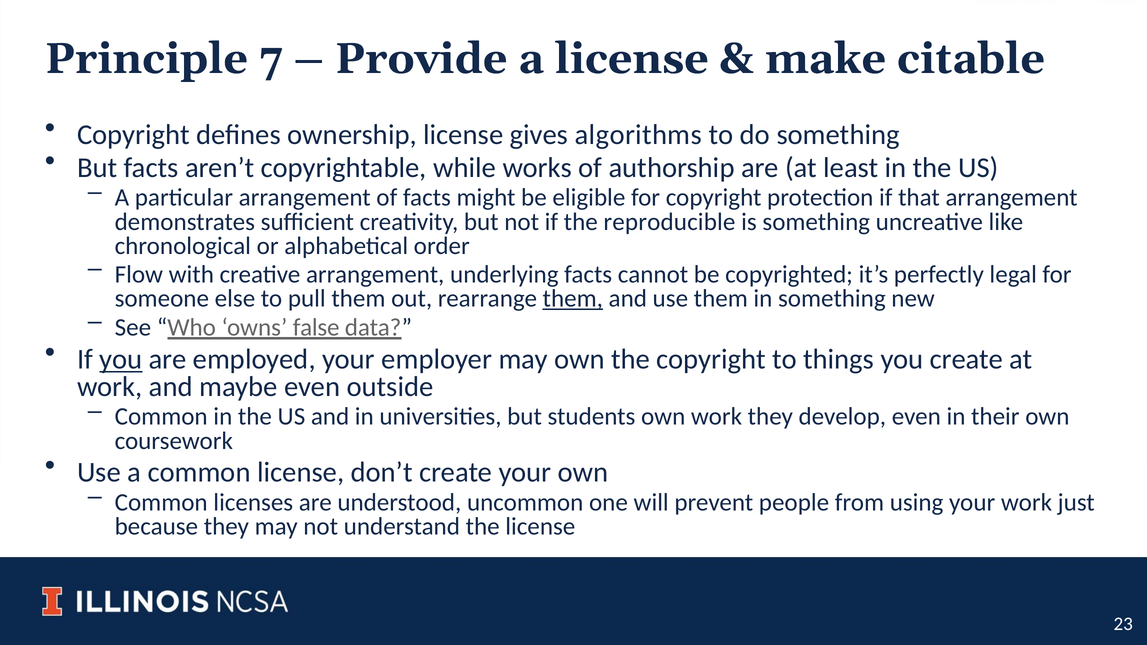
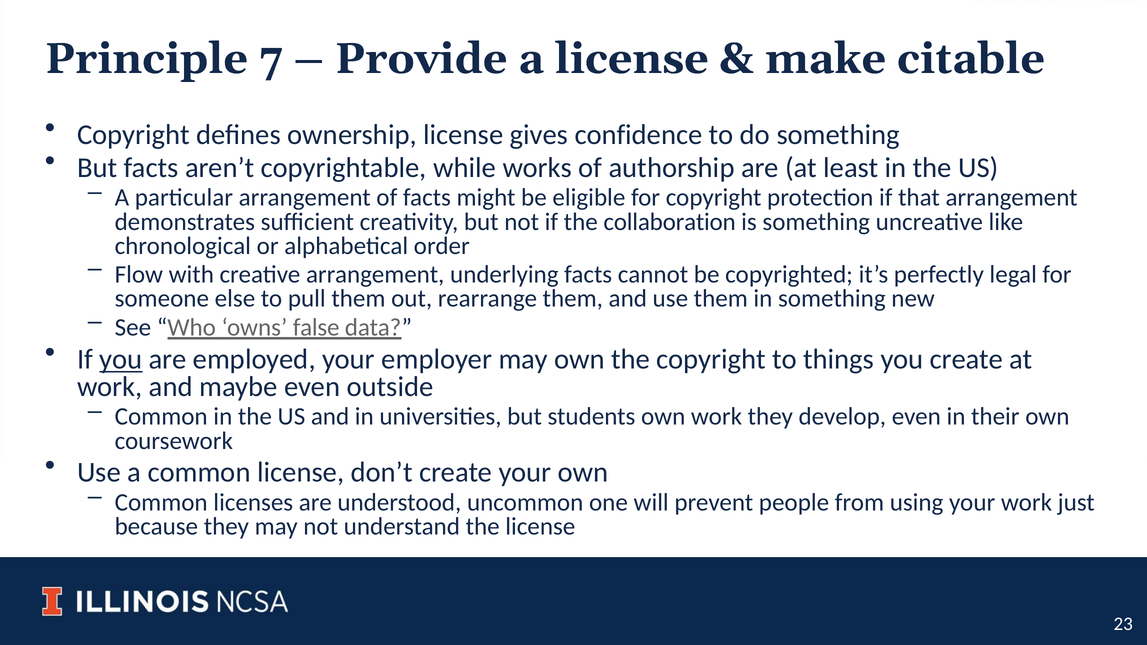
algorithms: algorithms -> confidence (639, 135)
reproducible: reproducible -> collaboration (670, 222)
them underline: present -> none (573, 299)
